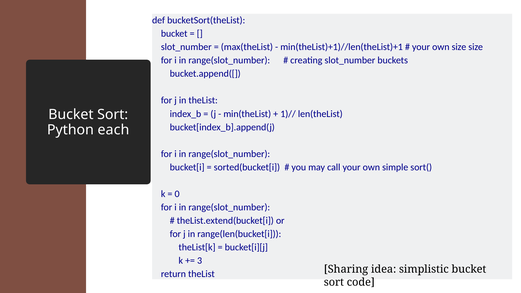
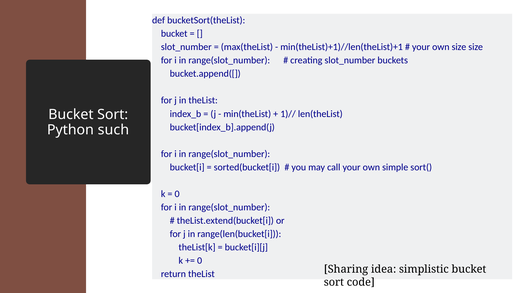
each: each -> such (113, 130)
3: 3 -> 0 (200, 261)
